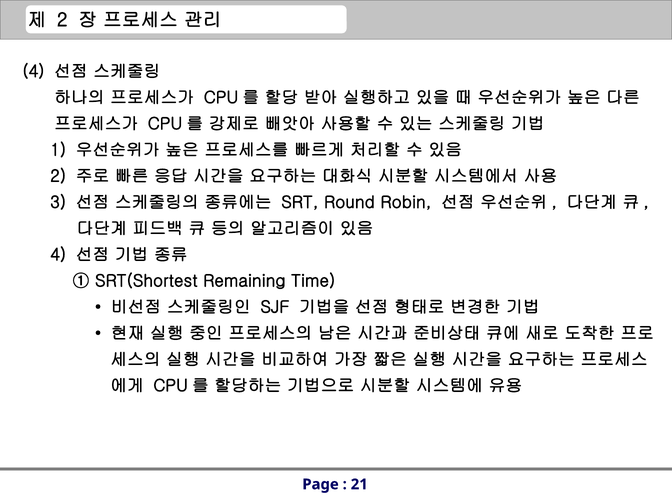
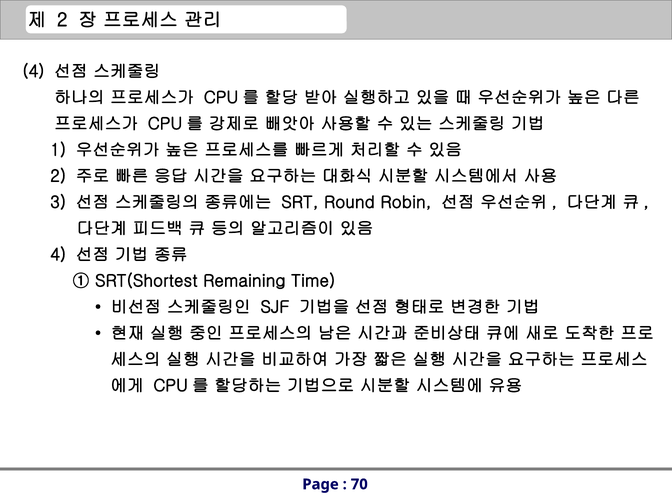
21: 21 -> 70 (359, 484)
